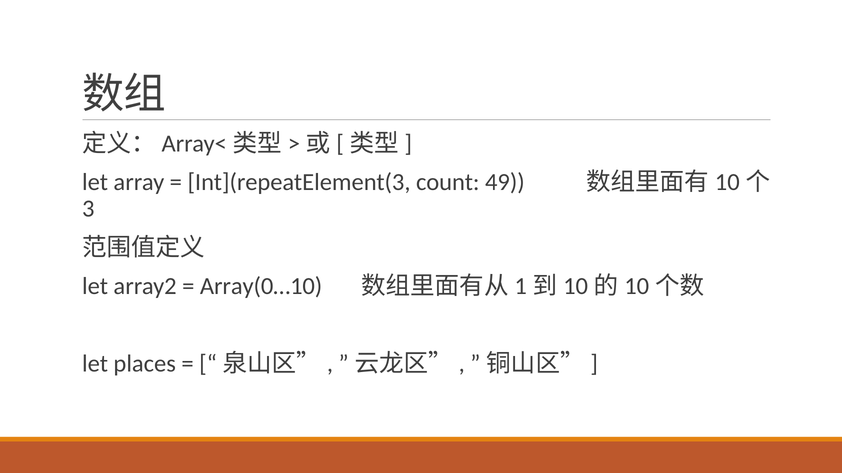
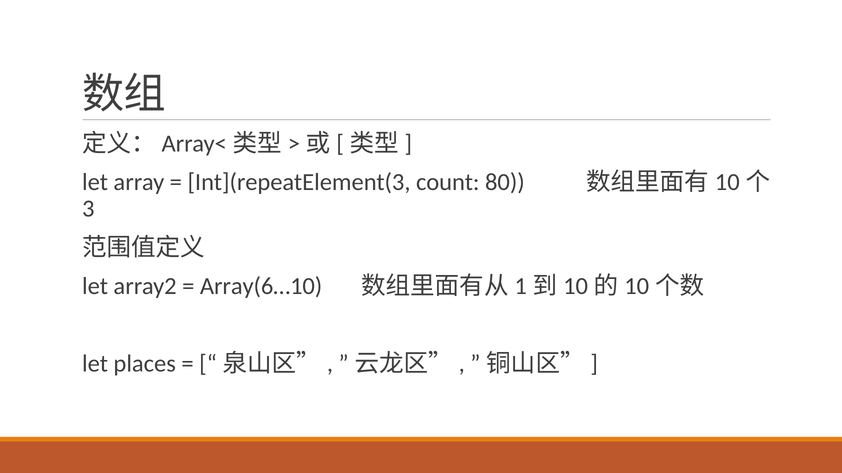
49: 49 -> 80 (505, 183)
Array(0…10: Array(0…10 -> Array(6…10 (261, 287)
